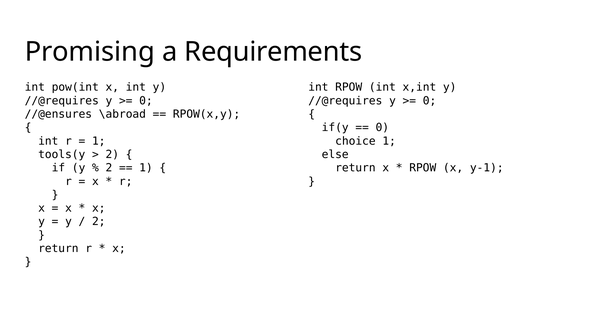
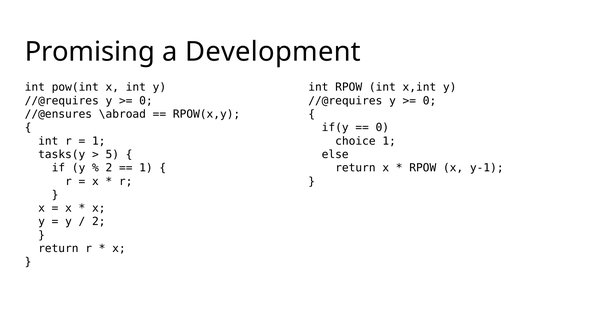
Requirements: Requirements -> Development (273, 52)
tools(y: tools(y -> tasks(y (62, 154)
2: 2 -> 5 (112, 154)
